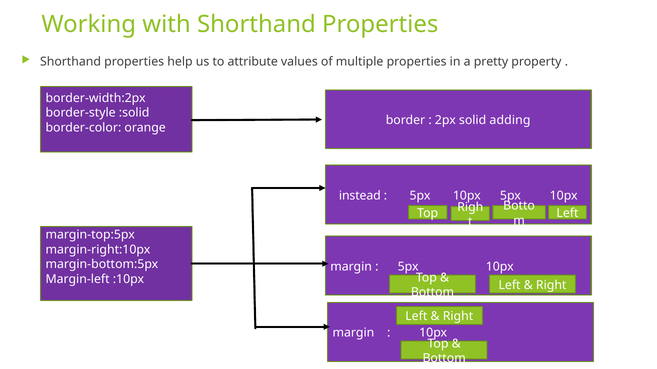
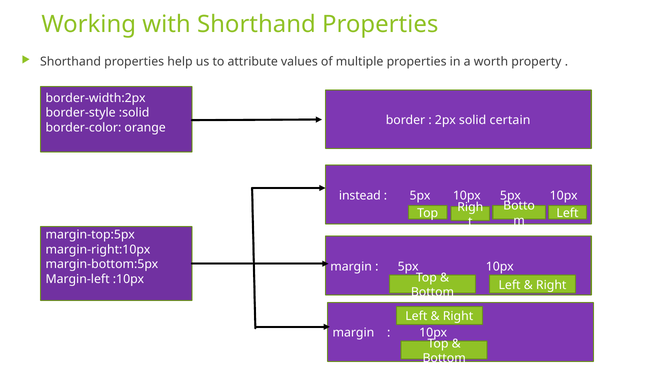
pretty: pretty -> worth (491, 62)
adding: adding -> certain (510, 120)
